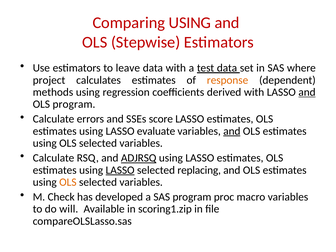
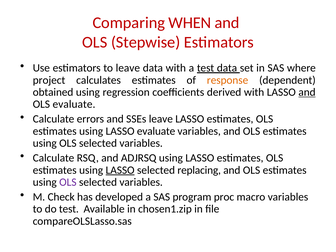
Comparing USING: USING -> WHEN (190, 23)
methods: methods -> obtained (53, 92)
OLS program: program -> evaluate (74, 104)
SSEs score: score -> leave (161, 119)
and underline: present -> none (232, 131)
ADJRSQ underline: present -> none (139, 158)
OLS colour: orange -> purple (68, 182)
do will: will -> test (69, 209)
scoring1.zip: scoring1.zip -> chosen1.zip (165, 209)
